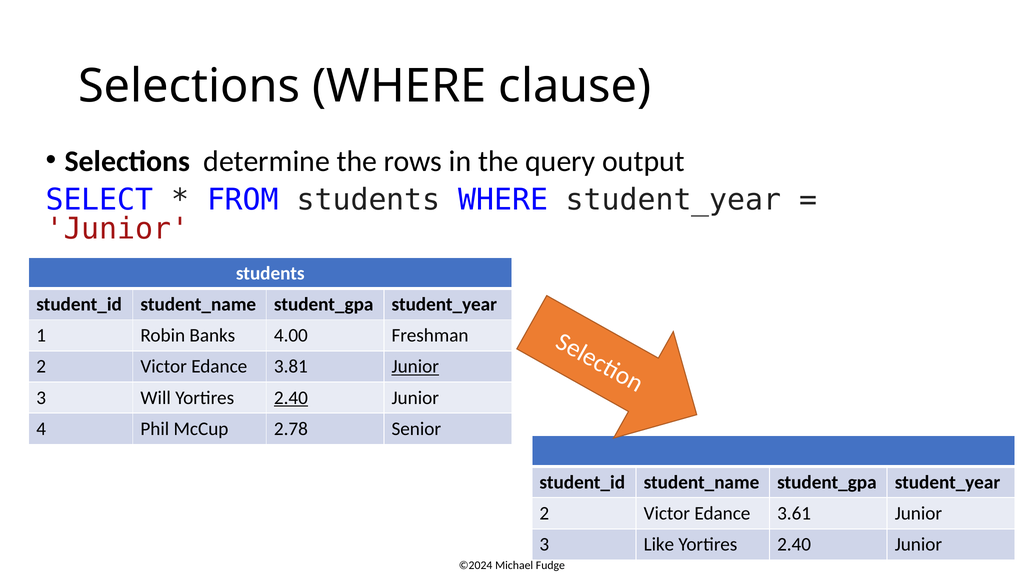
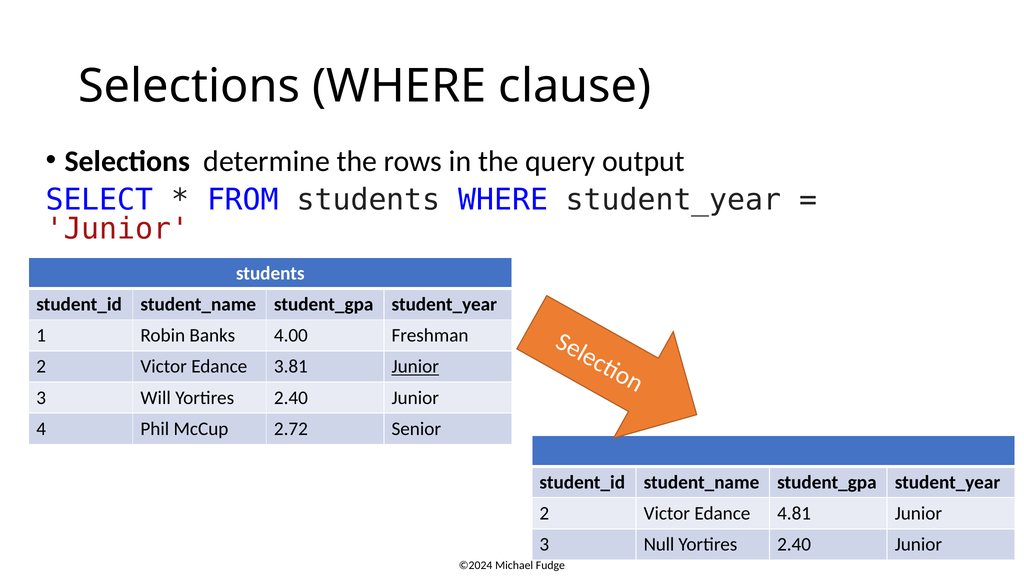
2.40 underline: present -> none (291, 398)
2.78: 2.78 -> 2.72 (291, 429)
3.61: 3.61 -> 4.81 (794, 513)
Like: Like -> Null (659, 545)
